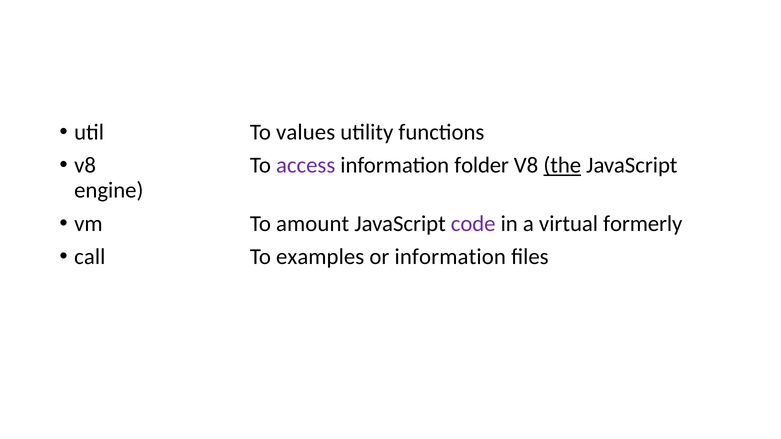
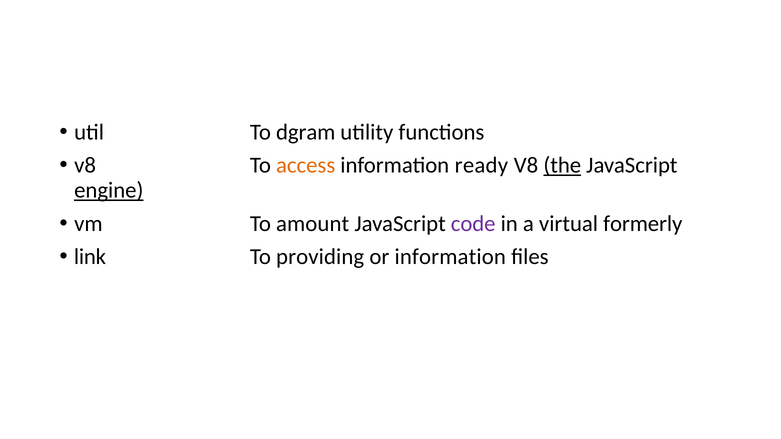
values: values -> dgram (306, 132)
access colour: purple -> orange (306, 166)
folder: folder -> ready (481, 166)
engine underline: none -> present (109, 191)
call: call -> link (90, 257)
examples: examples -> providing (320, 257)
